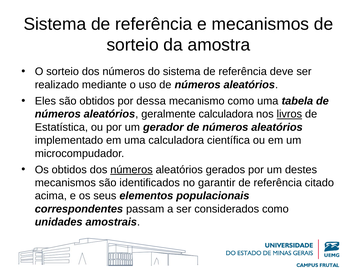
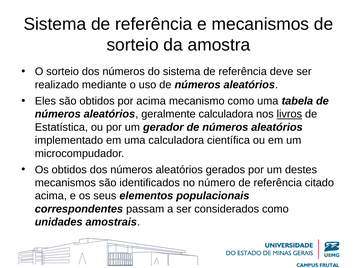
por dessa: dessa -> acima (151, 101)
números underline: present -> none (131, 170)
garantir: garantir -> número (217, 183)
